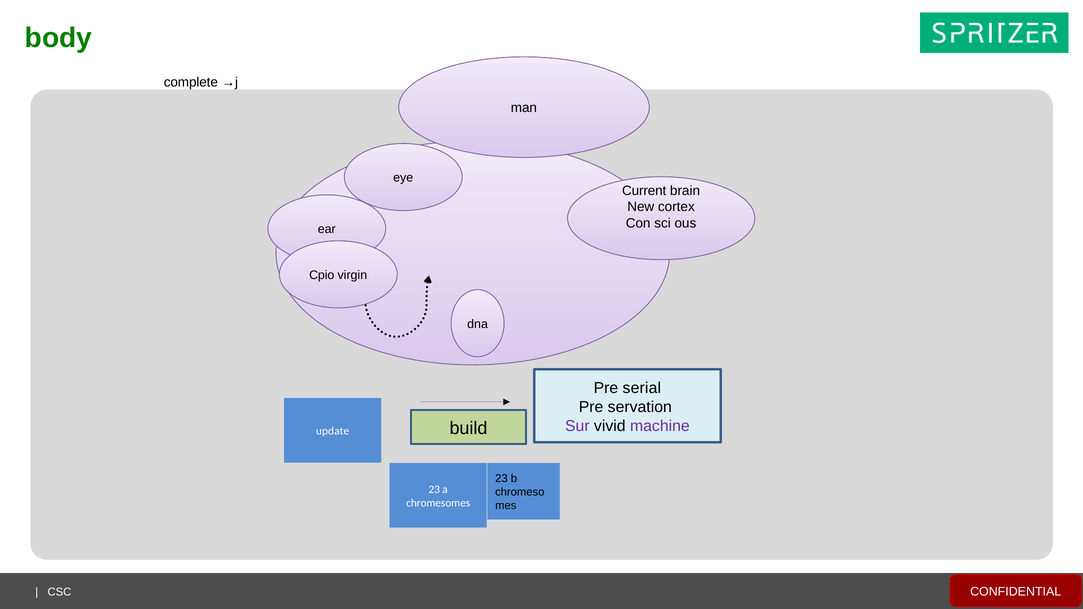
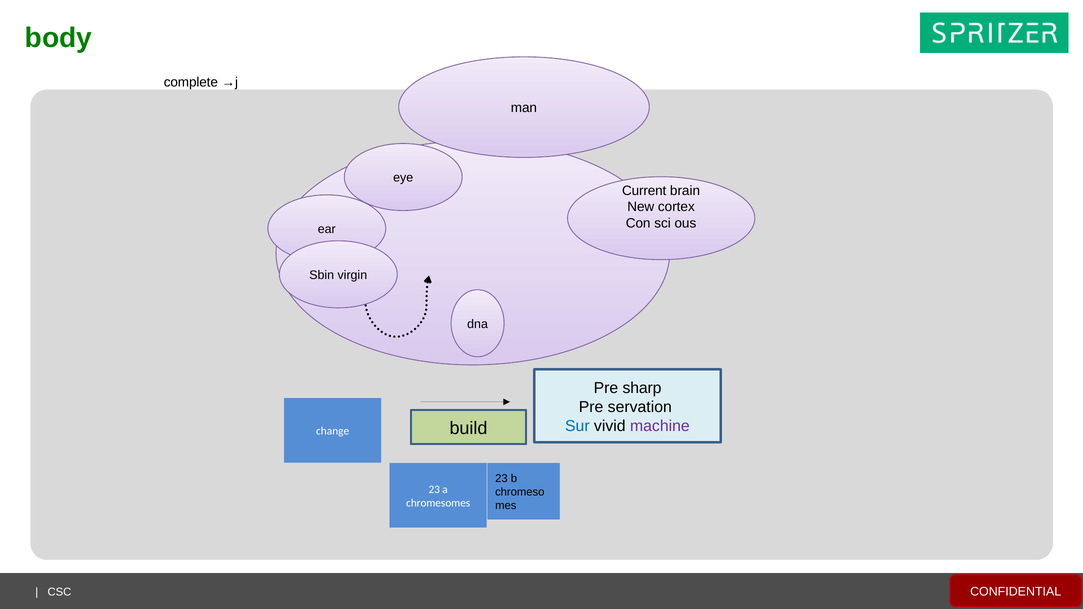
Cpio: Cpio -> Sbin (322, 275)
serial: serial -> sharp (642, 388)
Sur colour: purple -> blue (577, 426)
update: update -> change (333, 431)
